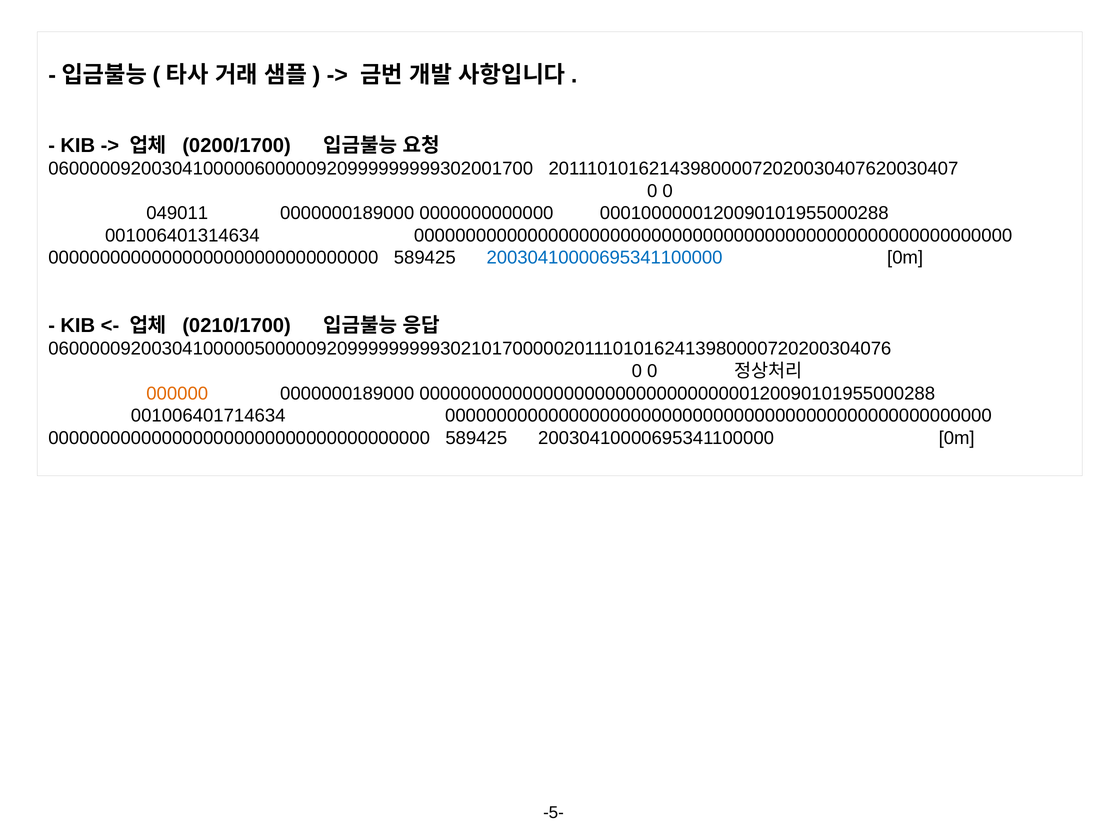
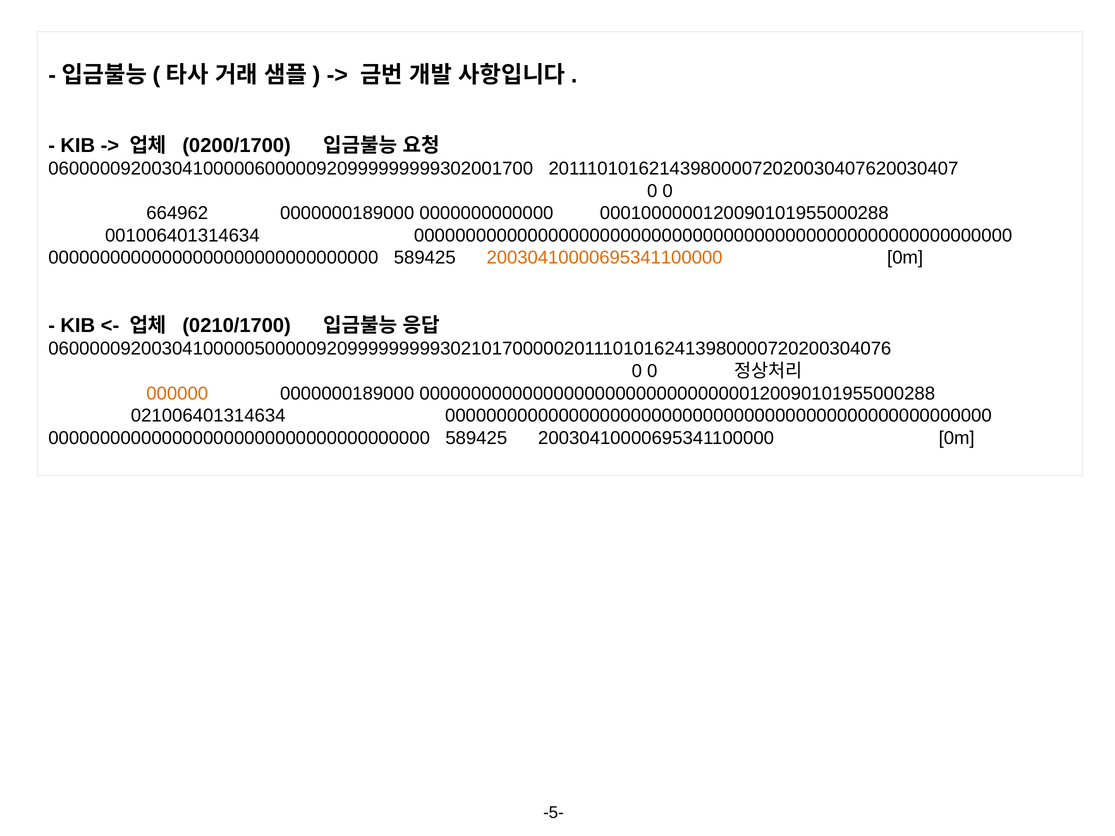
049011: 049011 -> 664962 (177, 213)
20030410000695341100000 colour: blue -> orange (604, 258)
001006401714634: 001006401714634 -> 021006401314634 (208, 416)
